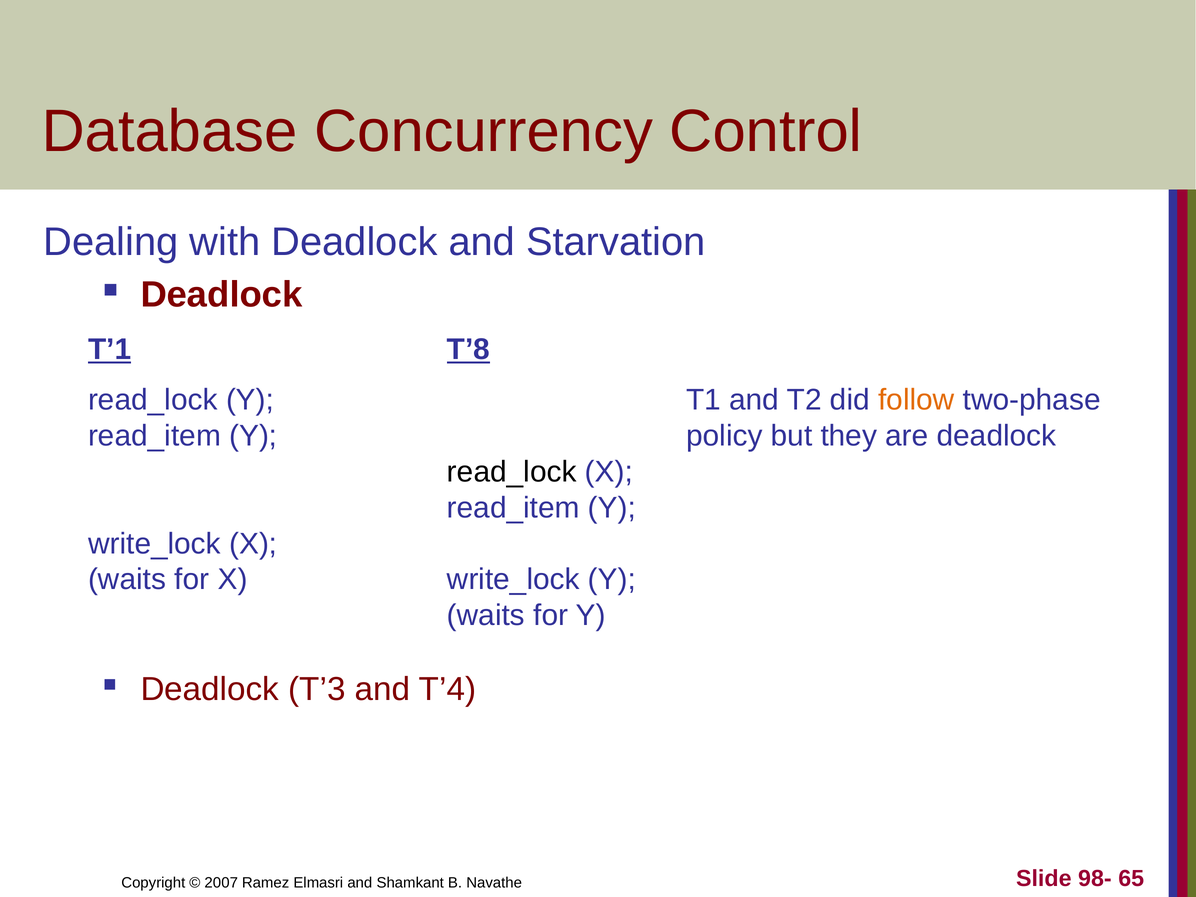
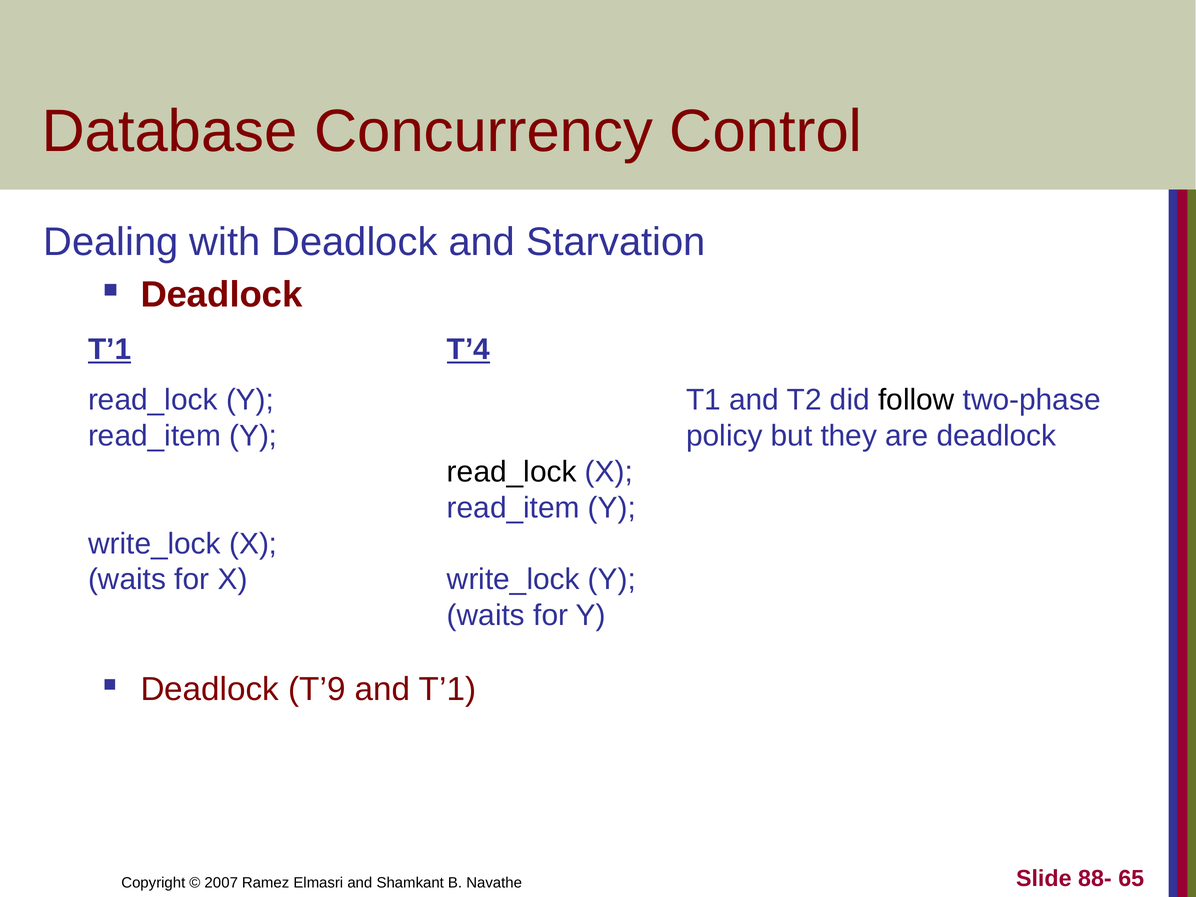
T’8: T’8 -> T’4 (469, 349)
follow colour: orange -> black (916, 400)
T’3: T’3 -> T’9 (317, 689)
and T’4: T’4 -> T’1 (447, 689)
98-: 98- -> 88- (1095, 879)
